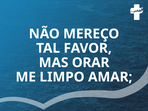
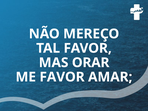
ME LIMPO: LIMPO -> FAVOR (62, 77)
